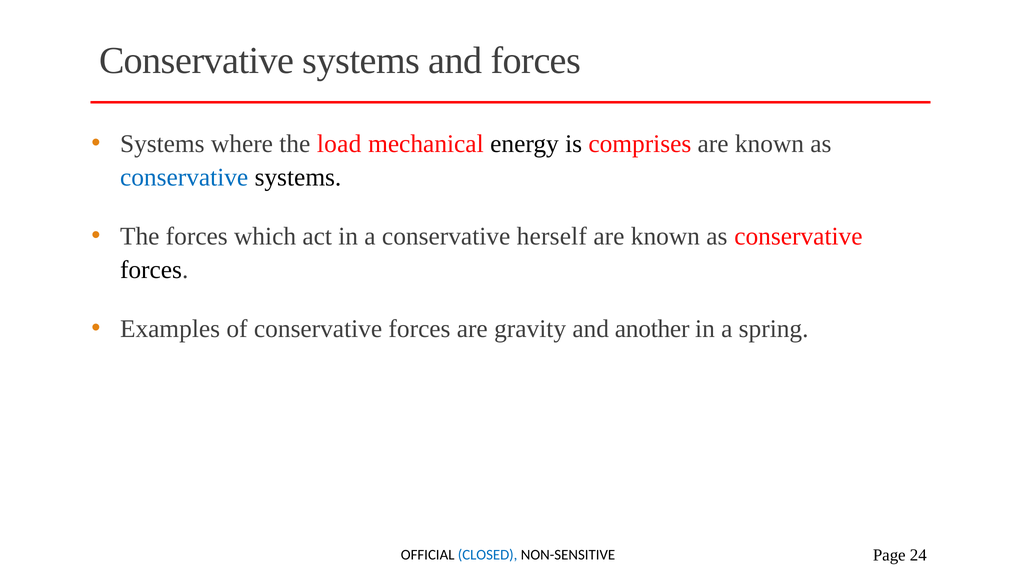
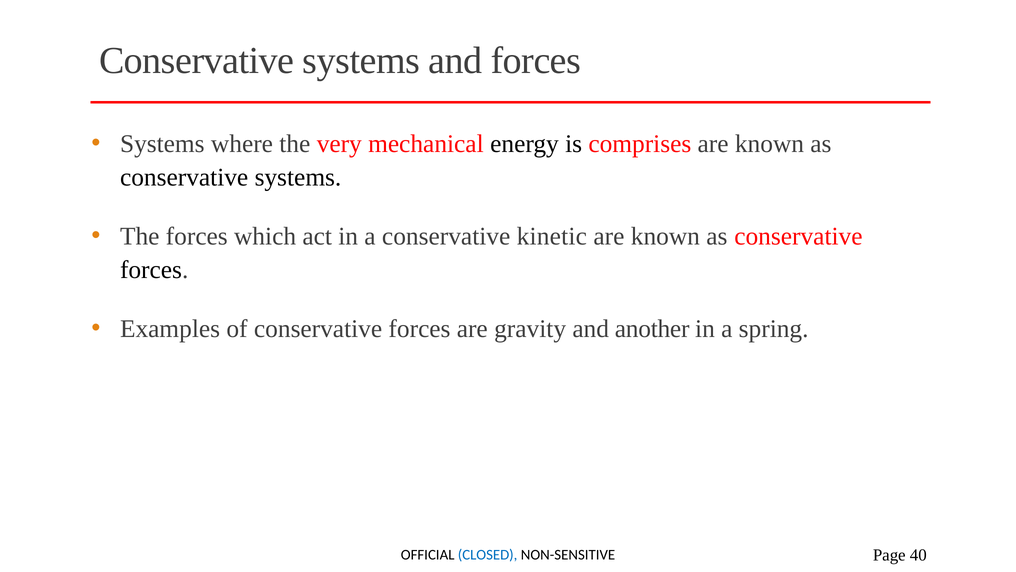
load: load -> very (339, 144)
conservative colour: blue -> black (184, 177)
herself: herself -> kinetic (552, 236)
24: 24 -> 40 (918, 555)
